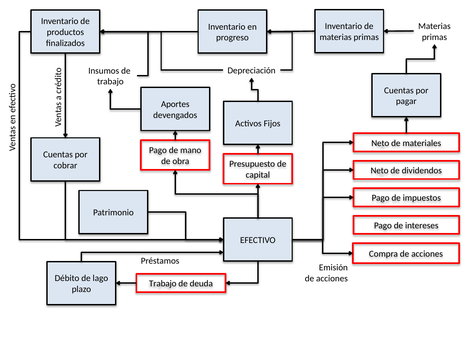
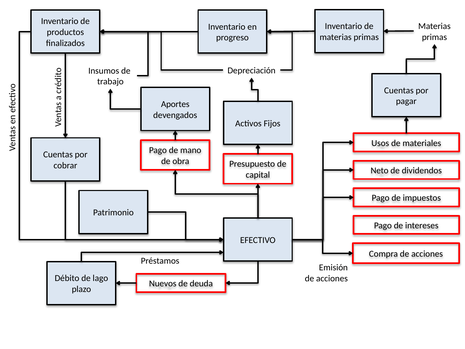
Neto: Neto -> Usos (380, 143)
Trabajo: Trabajo -> Nuevos (163, 283)
